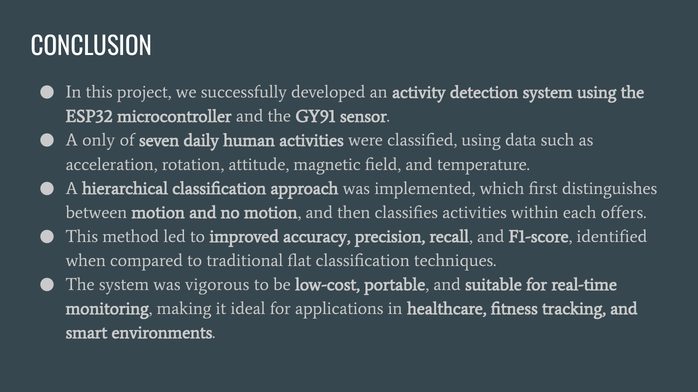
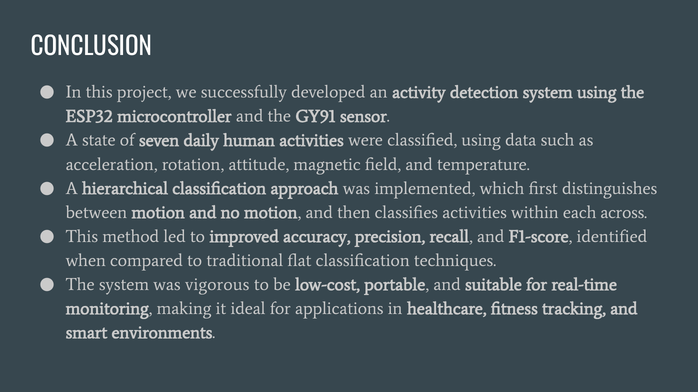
only: only -> state (99, 140)
offers: offers -> across (624, 213)
